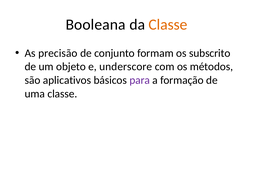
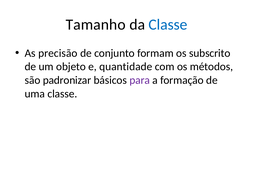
Booleana: Booleana -> Tamanho (96, 24)
Classe colour: orange -> blue (168, 24)
underscore: underscore -> quantidade (126, 67)
aplicativos: aplicativos -> padronizar (67, 80)
